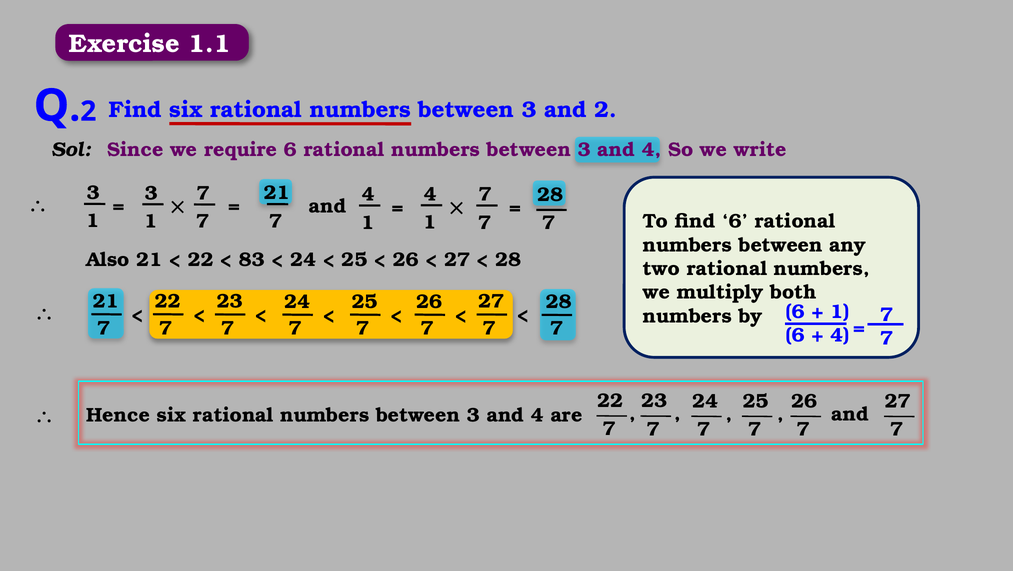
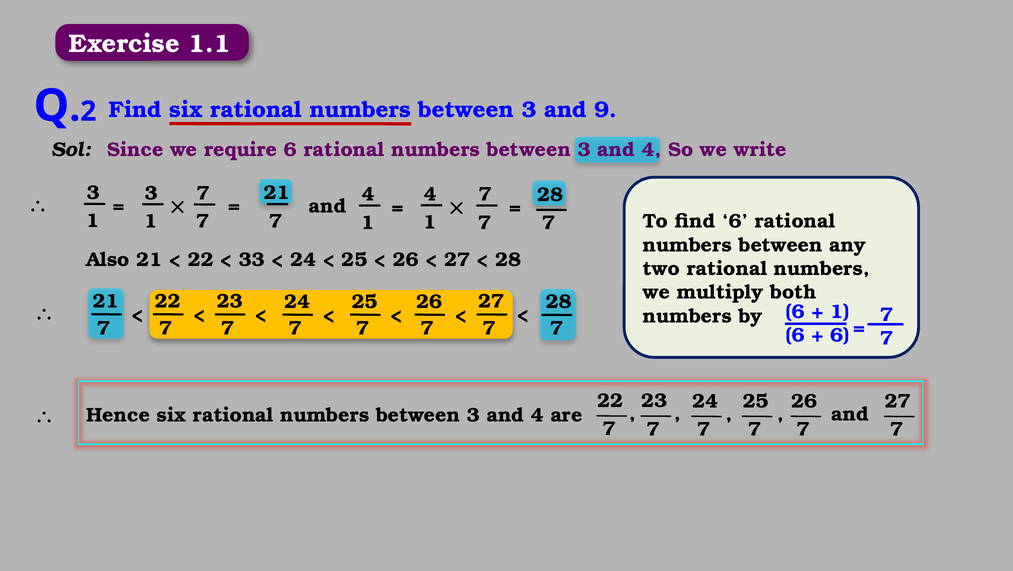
and 2: 2 -> 9 (606, 110)
83: 83 -> 33 (252, 260)
4: 4 -> 6 (840, 335)
